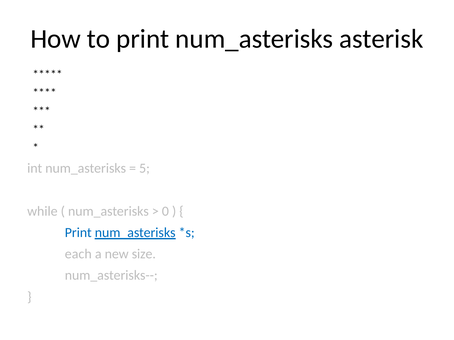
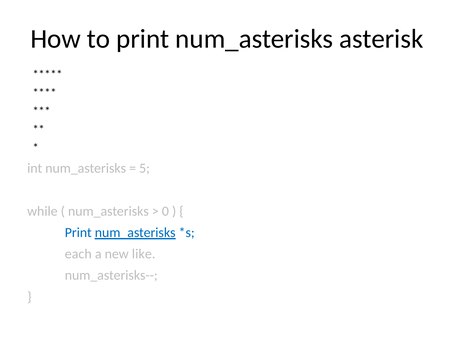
size: size -> like (144, 254)
